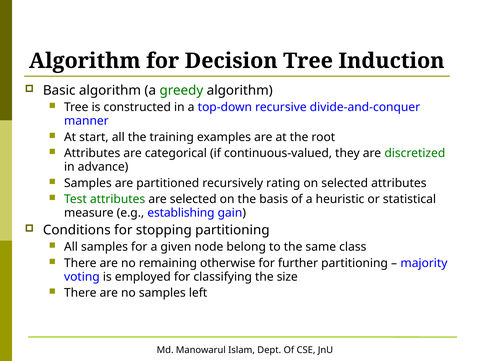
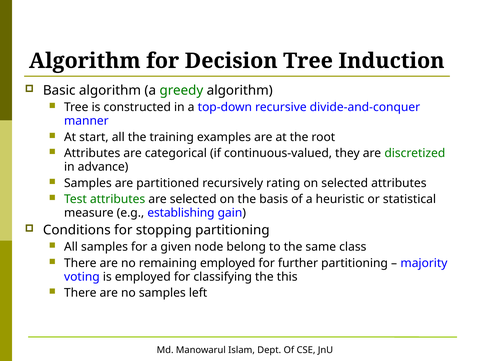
remaining otherwise: otherwise -> employed (228, 263)
size: size -> this (287, 277)
